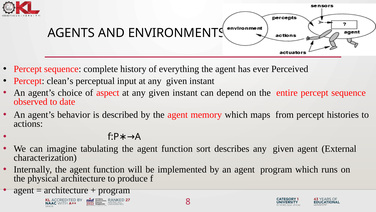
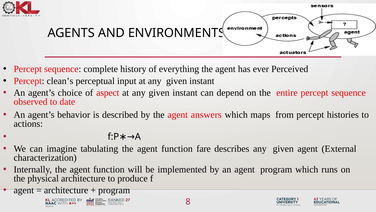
memory: memory -> answers (206, 115)
sort: sort -> fare (204, 148)
